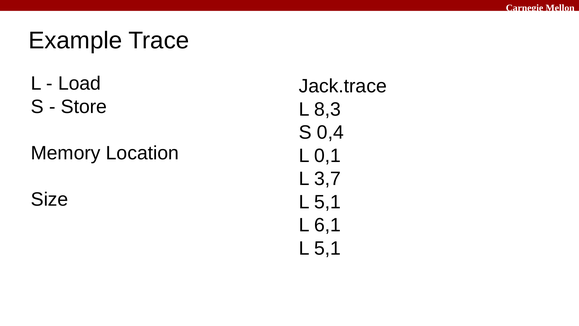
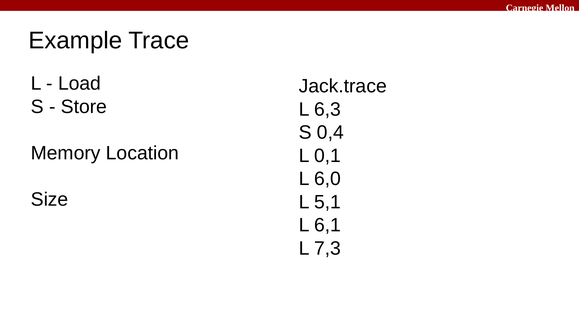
8,3: 8,3 -> 6,3 (328, 109)
3,7: 3,7 -> 6,0 (328, 179)
5,1: 5,1 -> 7,3 (328, 248)
